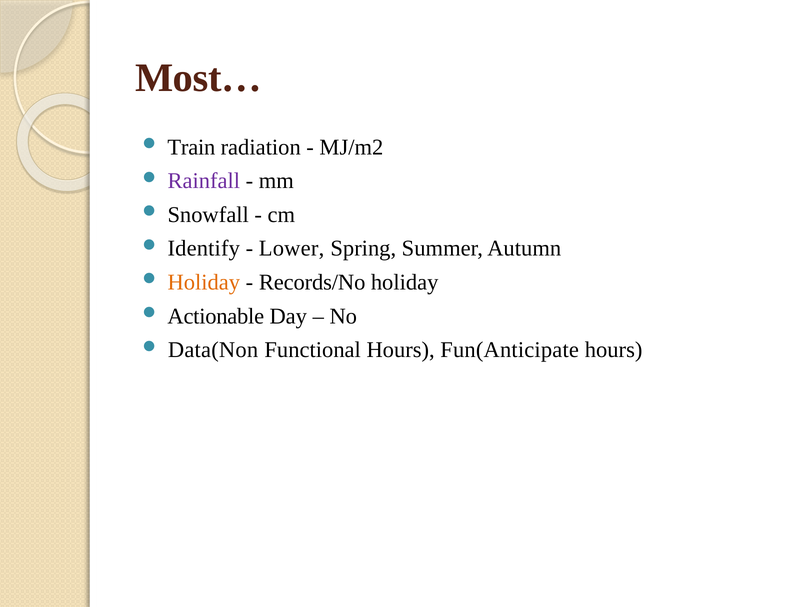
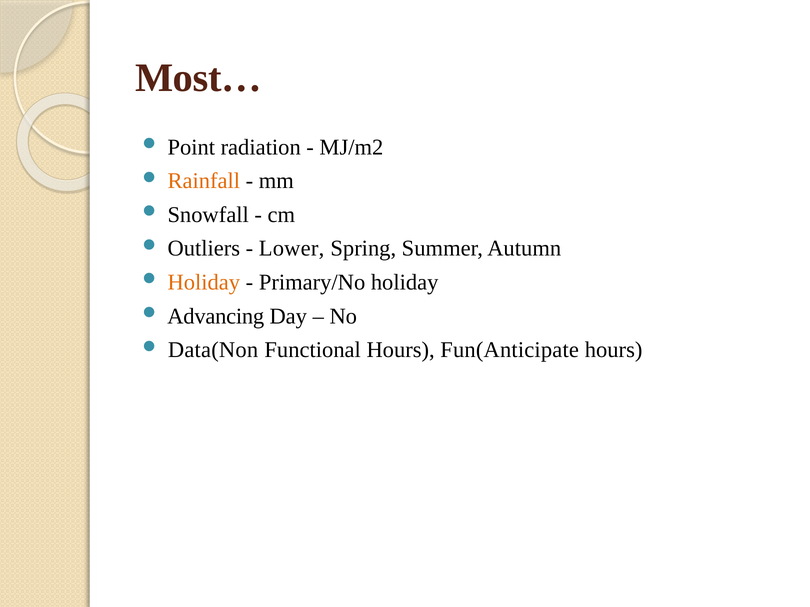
Train: Train -> Point (191, 147)
Rainfall colour: purple -> orange (204, 181)
Identify: Identify -> Outliers (204, 249)
Records/No: Records/No -> Primary/No (312, 283)
Actionable: Actionable -> Advancing (216, 316)
